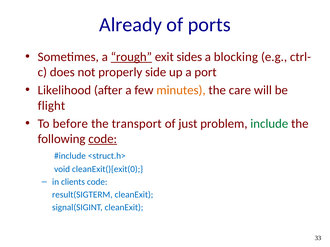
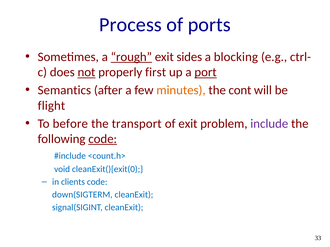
Already: Already -> Process (130, 25)
not underline: none -> present (86, 72)
side: side -> first (156, 72)
port underline: none -> present (206, 72)
Likelihood: Likelihood -> Semantics (64, 90)
care: care -> cont (240, 90)
of just: just -> exit (188, 124)
include colour: green -> purple (269, 124)
<struct.h>: <struct.h> -> <count.h> (107, 156)
result(SIGTERM: result(SIGTERM -> down(SIGTERM (82, 195)
